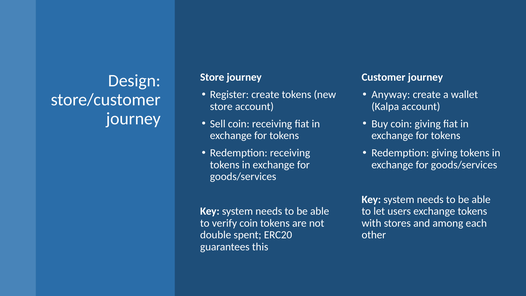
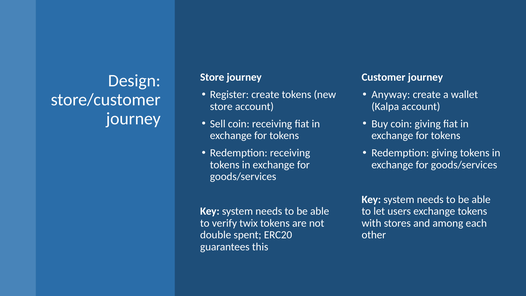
verify coin: coin -> twix (249, 223)
